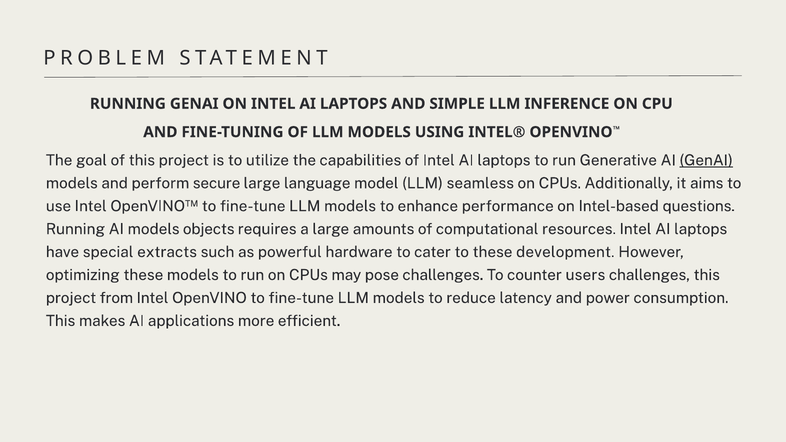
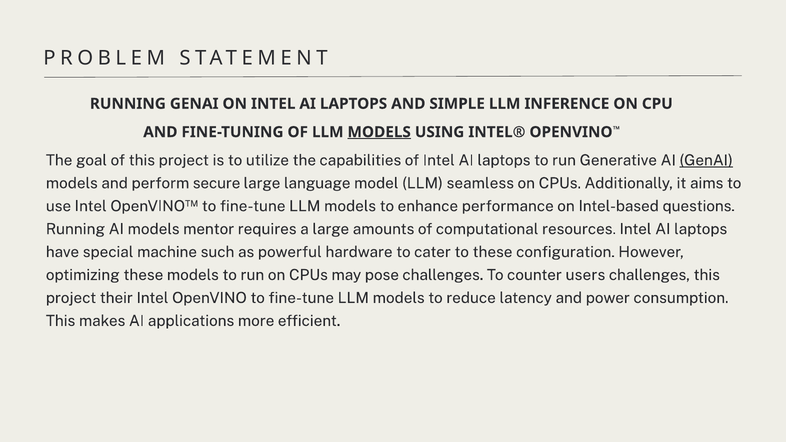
MODELS underline: none -> present (379, 132)
objects: objects -> mentor (209, 229)
extracts: extracts -> machine (167, 252)
development: development -> configuration (565, 252)
from: from -> their (116, 298)
